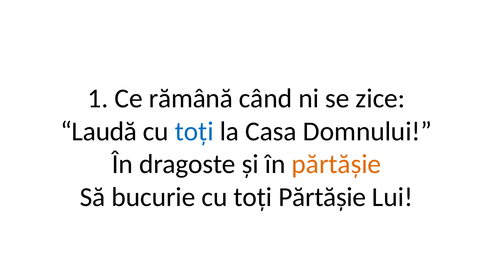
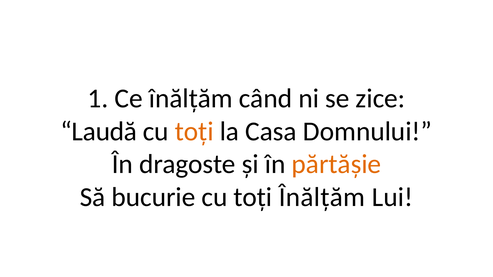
Ce rămână: rămână -> înălțăm (191, 99)
toți colour: blue -> orange (194, 132)
toți Părtășie: Părtășie -> Înălțăm (322, 197)
